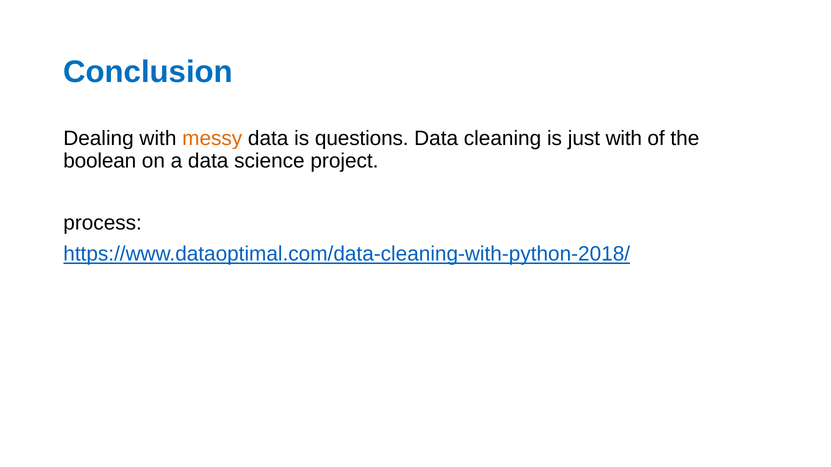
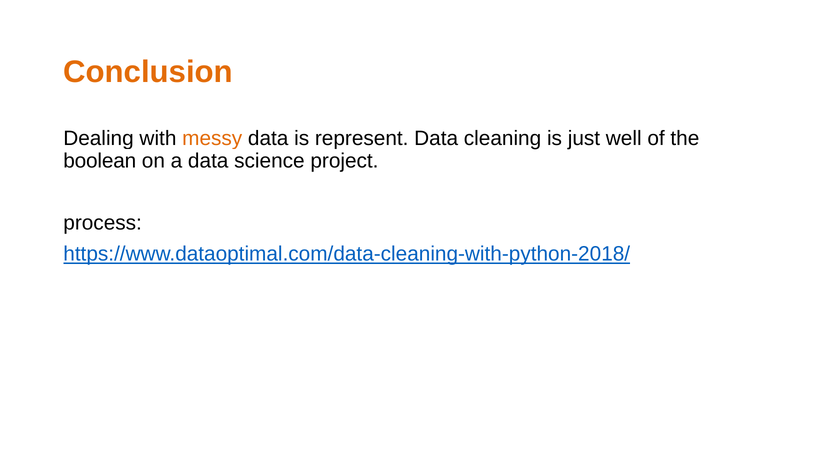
Conclusion colour: blue -> orange (148, 72)
questions: questions -> represent (362, 139)
just with: with -> well (624, 139)
